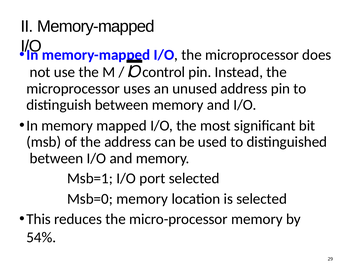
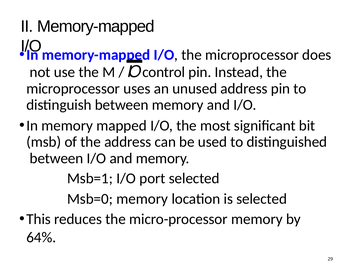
54%: 54% -> 64% (41, 237)
